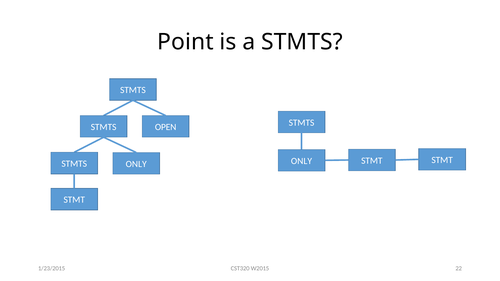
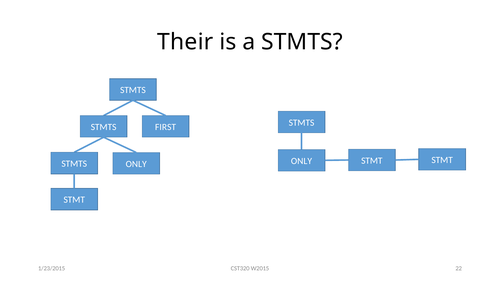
Point: Point -> Their (185, 42)
OPEN: OPEN -> FIRST (166, 127)
